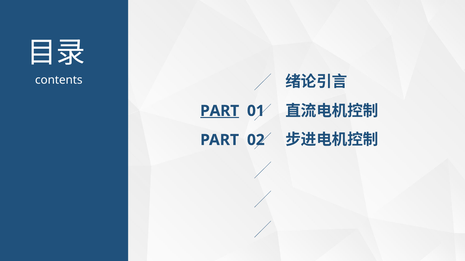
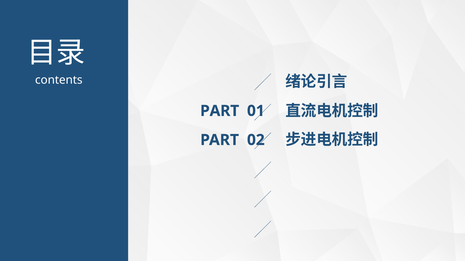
PART underline: present -> none (220, 111)
